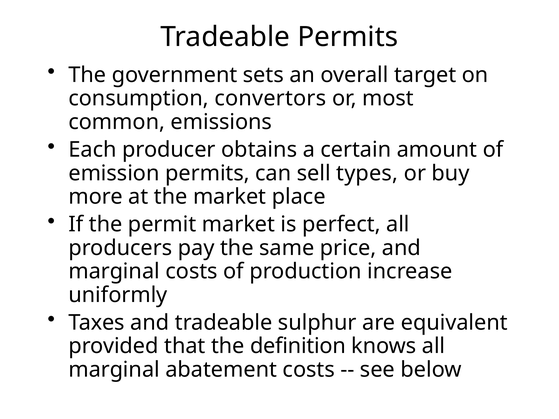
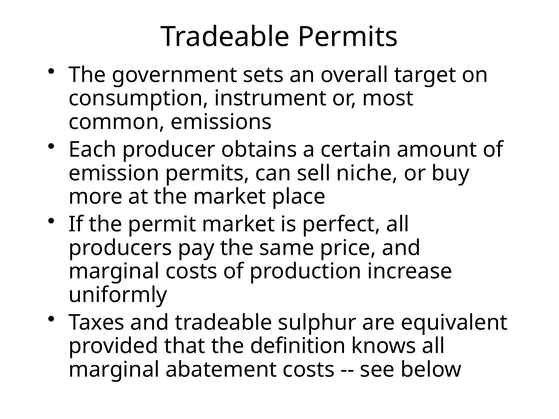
convertors: convertors -> instrument (270, 98)
types: types -> niche (367, 173)
